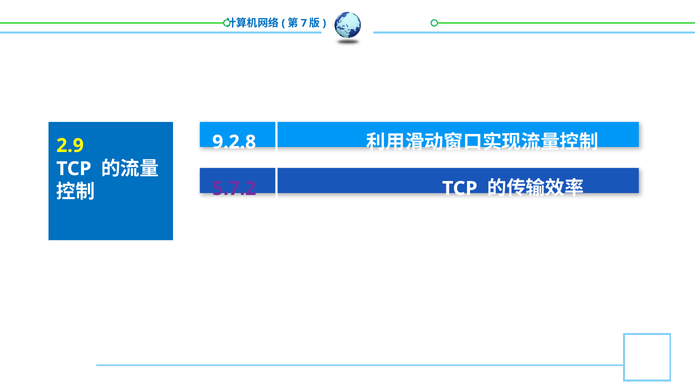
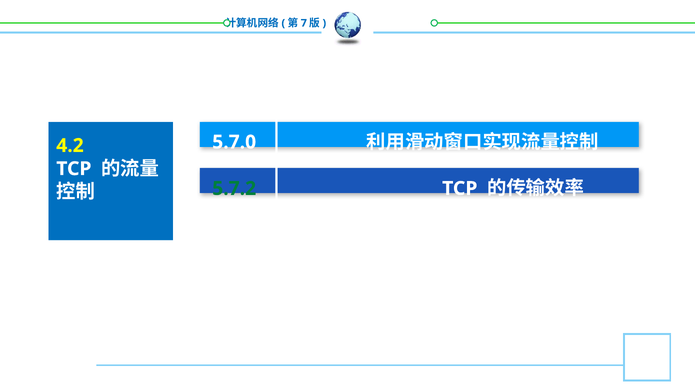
9.2.8: 9.2.8 -> 5.7.0 (234, 142)
2.9: 2.9 -> 4.2 (70, 146)
5.7.2 colour: purple -> green (234, 188)
